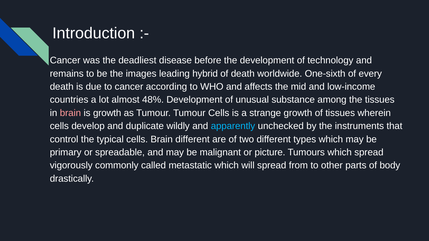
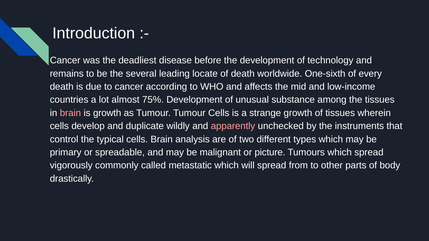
images: images -> several (141, 74)
hybrid: hybrid -> locate (205, 74)
48%: 48% -> 75% (153, 100)
apparently colour: light blue -> pink (233, 126)
Brain different: different -> analysis (193, 139)
